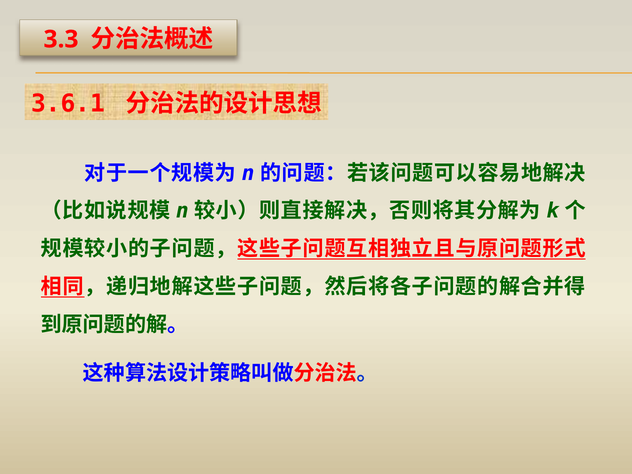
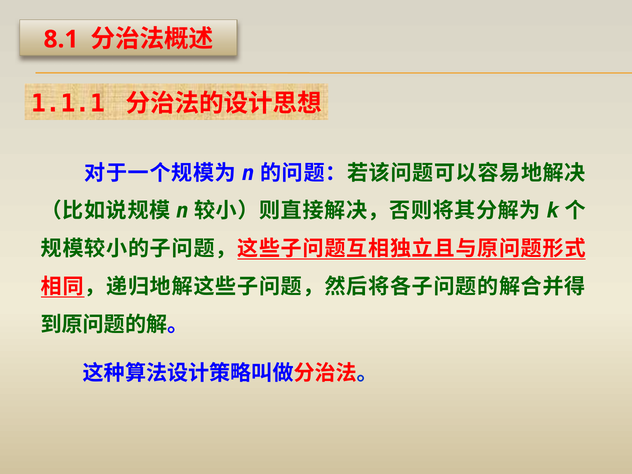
3.3: 3.3 -> 8.1 (61, 39)
3.6.1: 3.6.1 -> 1.1.1 (68, 103)
